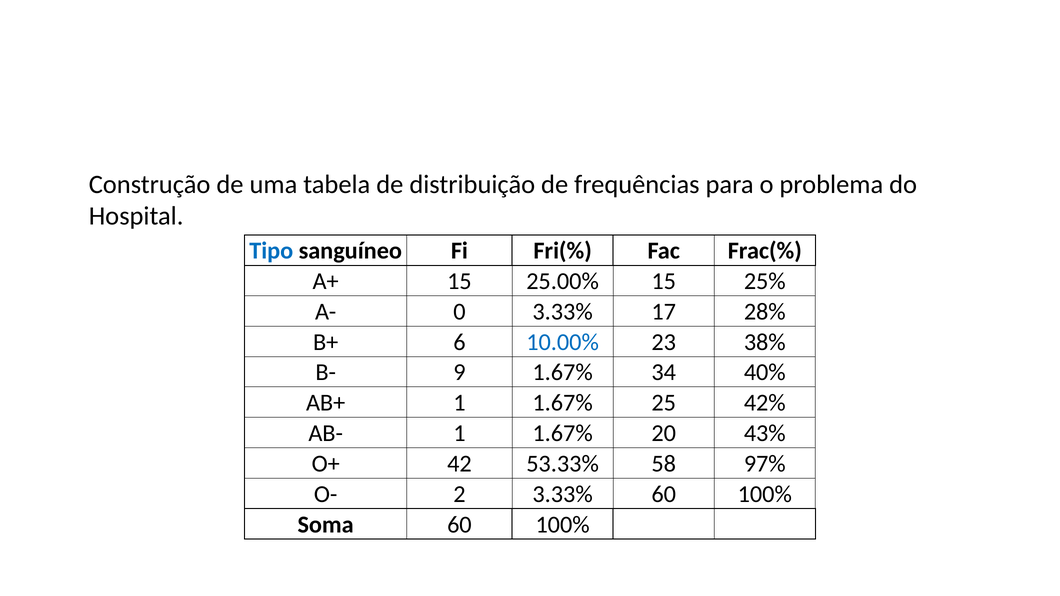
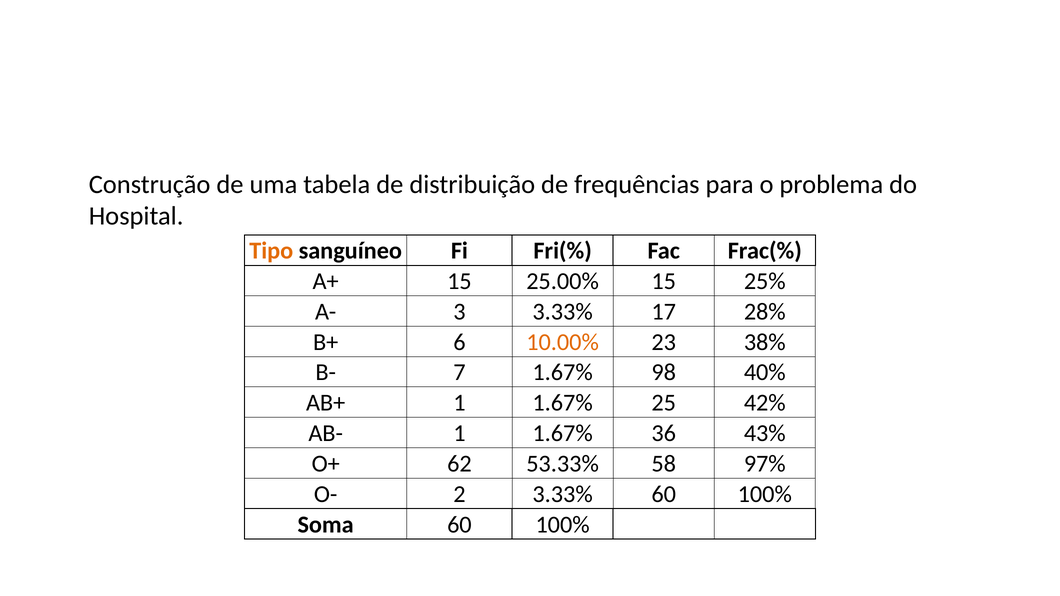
Tipo colour: blue -> orange (271, 251)
0: 0 -> 3 (459, 312)
10.00% colour: blue -> orange (563, 342)
9: 9 -> 7 (459, 373)
34: 34 -> 98 (664, 373)
20: 20 -> 36 (664, 433)
42: 42 -> 62 (459, 464)
